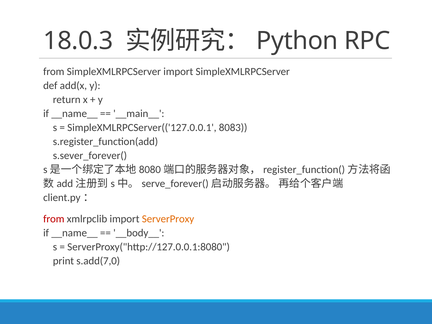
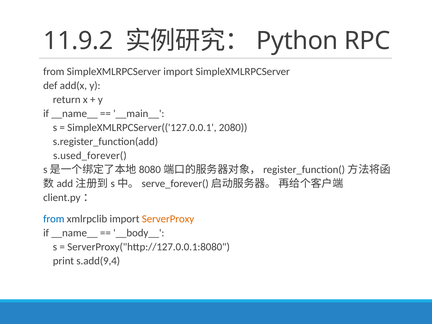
18.0.3: 18.0.3 -> 11.9.2 (78, 41)
8083: 8083 -> 2080 (233, 128)
s.sever_forever(: s.sever_forever( -> s.used_forever( (90, 156)
from colour: red -> blue (54, 219)
s.add(7,0: s.add(7,0 -> s.add(9,4 (98, 261)
